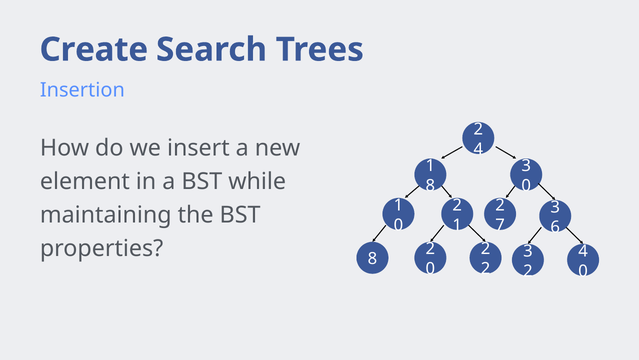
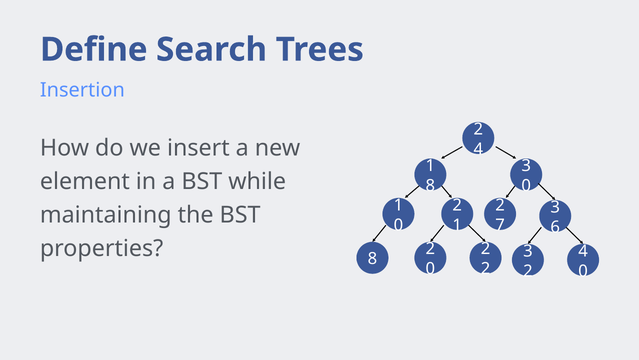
Create: Create -> Define (94, 50)
